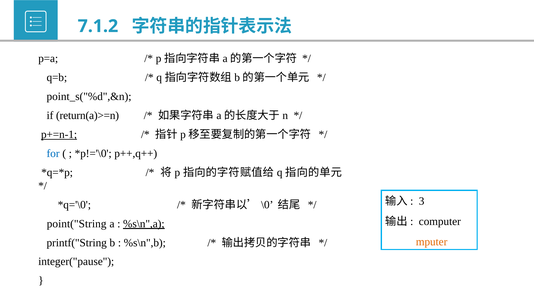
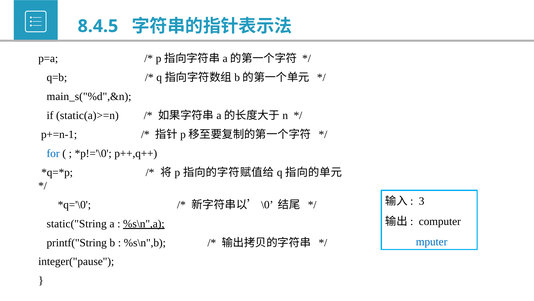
7.1.2: 7.1.2 -> 8.4.5 (98, 26)
point_s("%d",&n: point_s("%d",&n -> main_s("%d",&n (89, 96)
return(a)>=n: return(a)>=n -> static(a)>=n (87, 115)
p+=n-1 underline: present -> none (59, 134)
point("String: point("String -> static("String (77, 223)
mputer colour: orange -> blue (432, 241)
